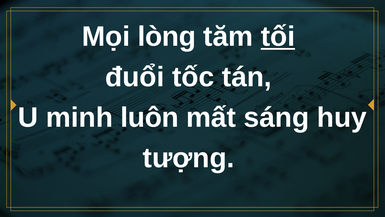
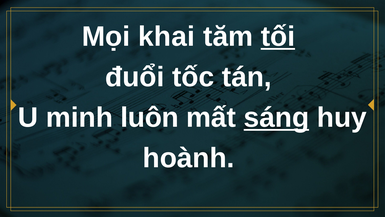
lòng: lòng -> khai (166, 37)
sáng underline: none -> present (276, 117)
tượng: tượng -> hoành (189, 158)
